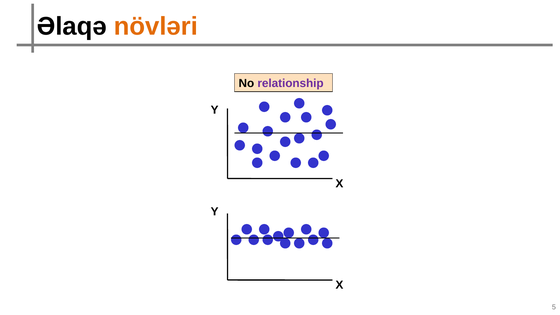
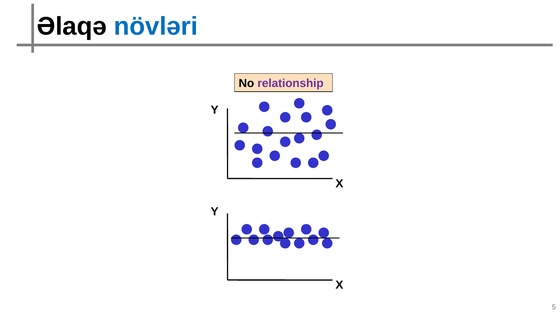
növləri colour: orange -> blue (156, 26)
